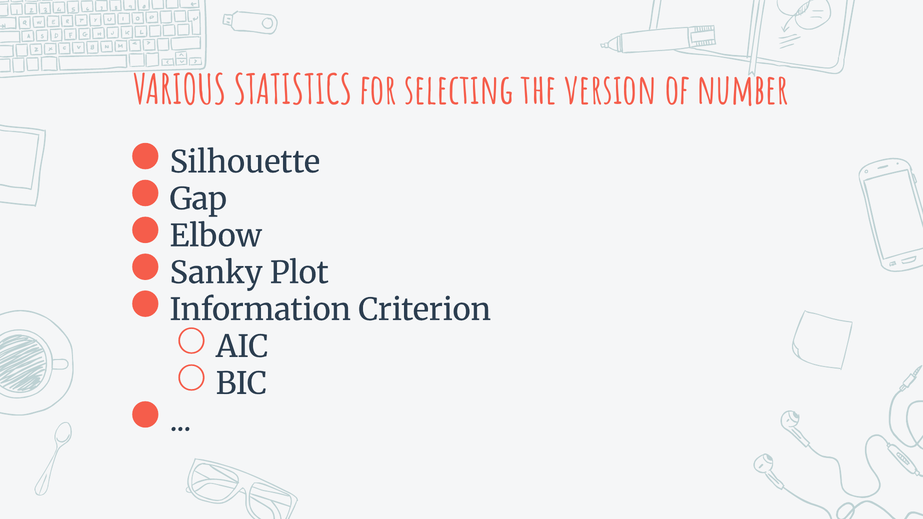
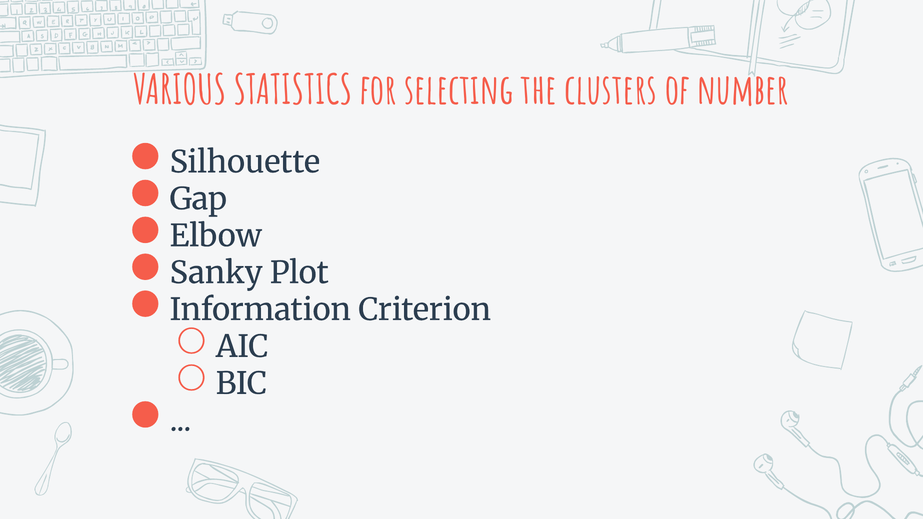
version: version -> clusters (611, 91)
